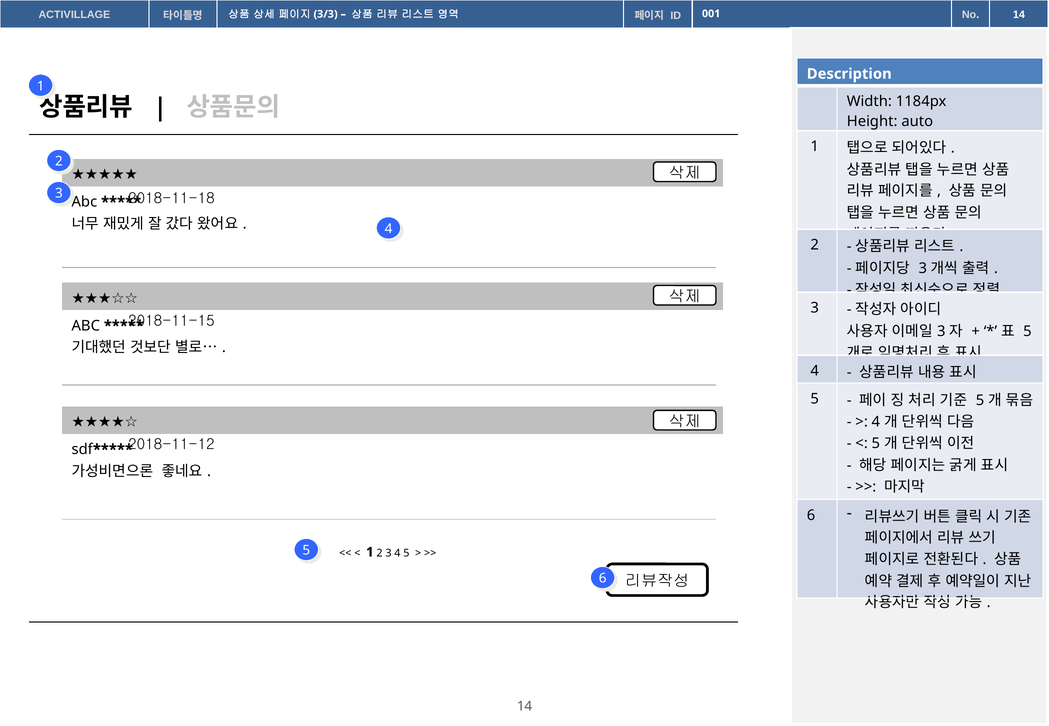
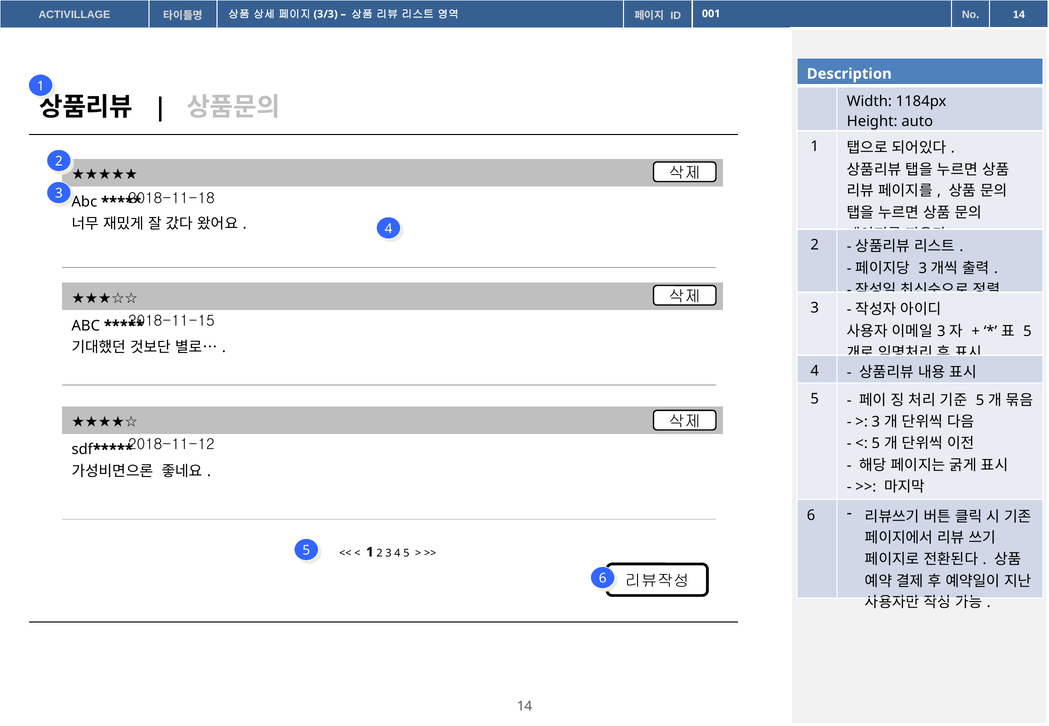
4: 4 -> 3 (876, 422)
